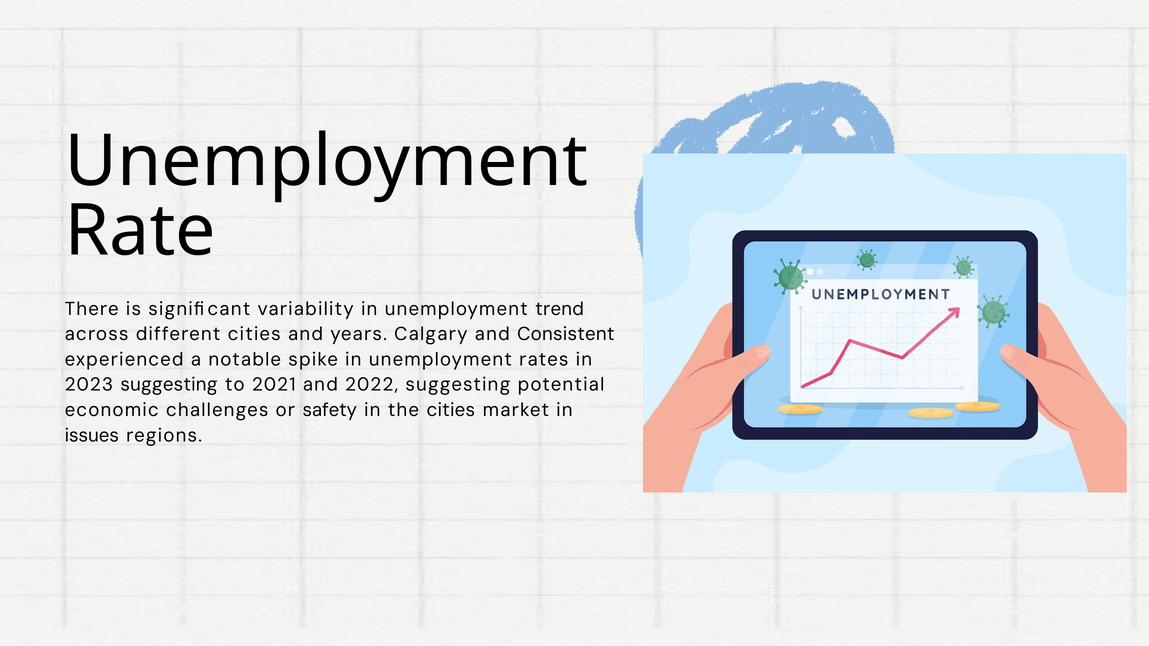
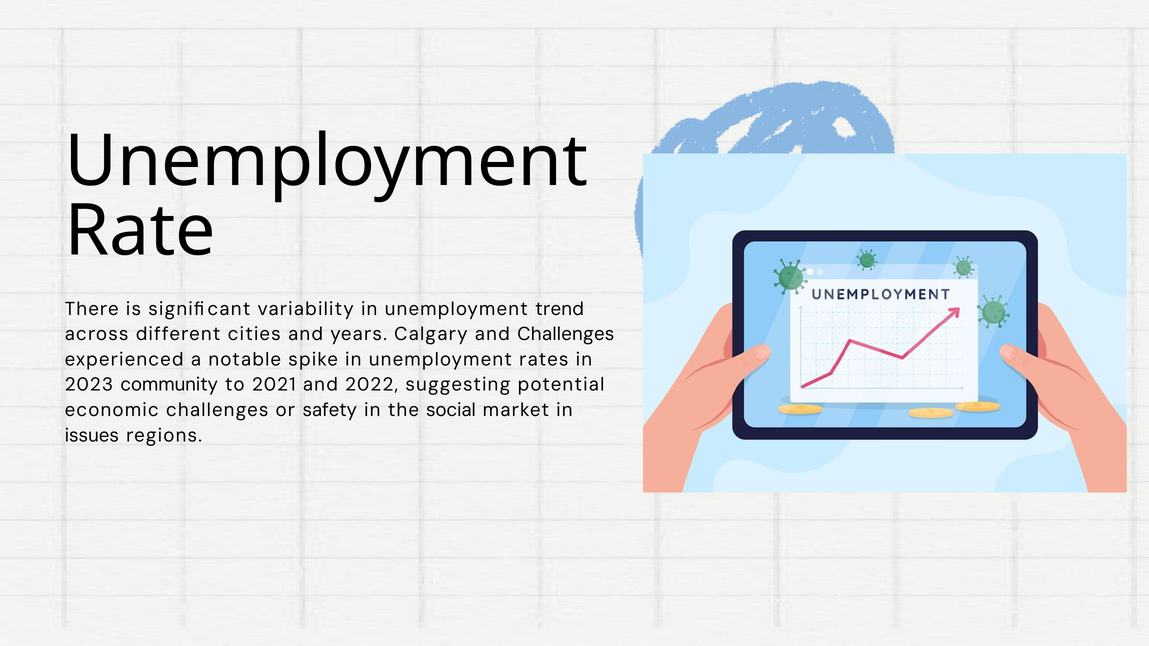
and Consistent: Consistent -> Challenges (566, 334)
2023 suggesting: suggesting -> community (169, 385)
the cities: cities -> social (451, 410)
